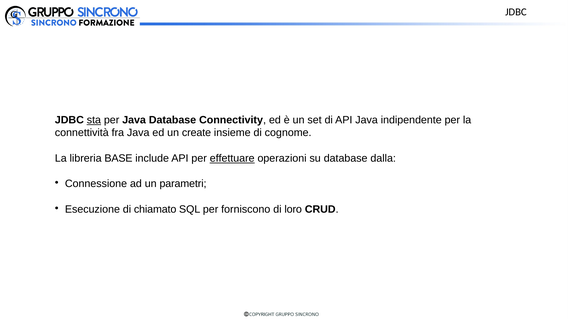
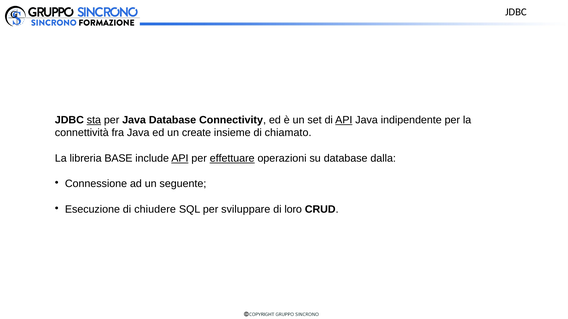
API underline: none -> present (344, 120)
cognome: cognome -> chiamato (288, 133)
API underline: none -> present (180, 159)
parametri: parametri -> seguente (183, 184)
chiamato: chiamato -> chiudere (155, 210)
forniscono: forniscono -> sviluppare (246, 210)
